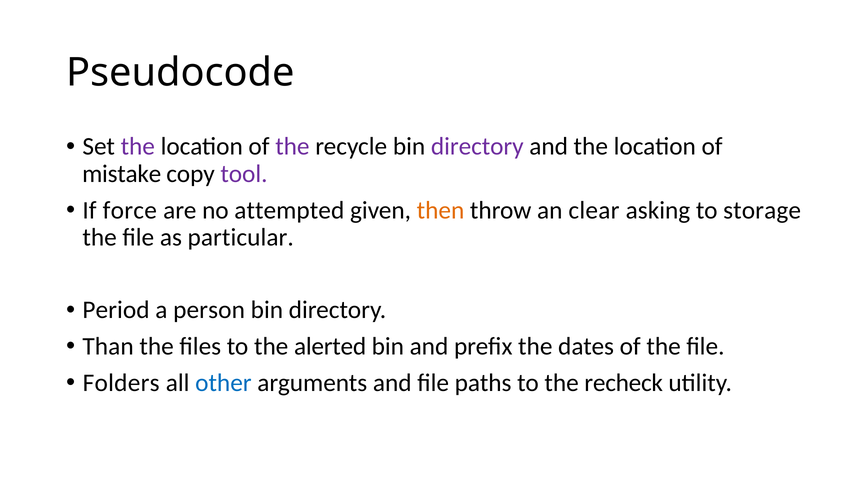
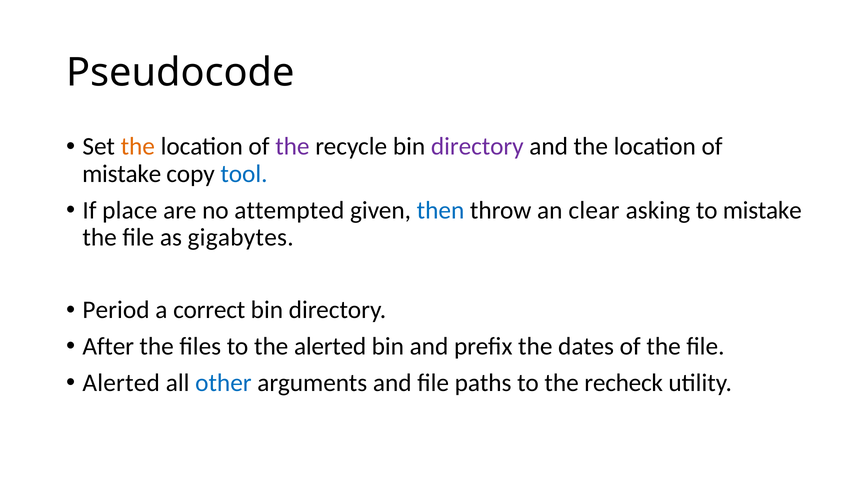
the colour: purple -> orange (138, 147)
tool colour: purple -> blue (244, 174)
force: force -> place (130, 210)
then colour: orange -> blue (441, 210)
to storage: storage -> mistake (762, 210)
particular: particular -> gigabytes (241, 238)
person: person -> correct (209, 310)
Than: Than -> After (108, 347)
Folders: Folders -> Alerted (121, 383)
